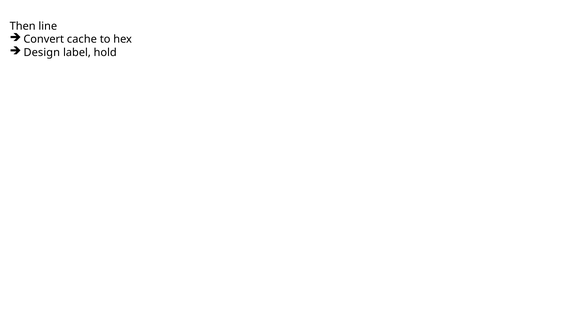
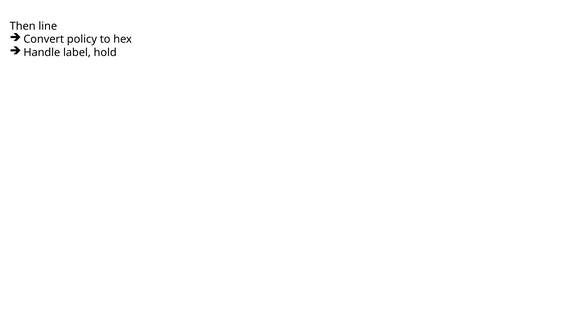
cache: cache -> policy (82, 39)
Design: Design -> Handle (42, 52)
